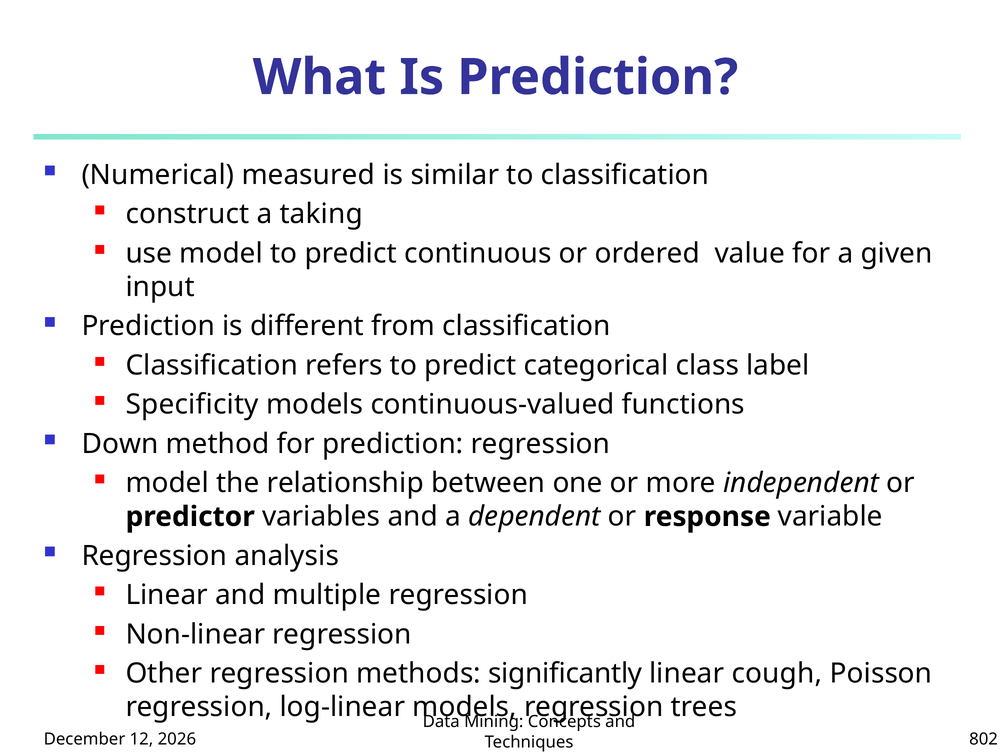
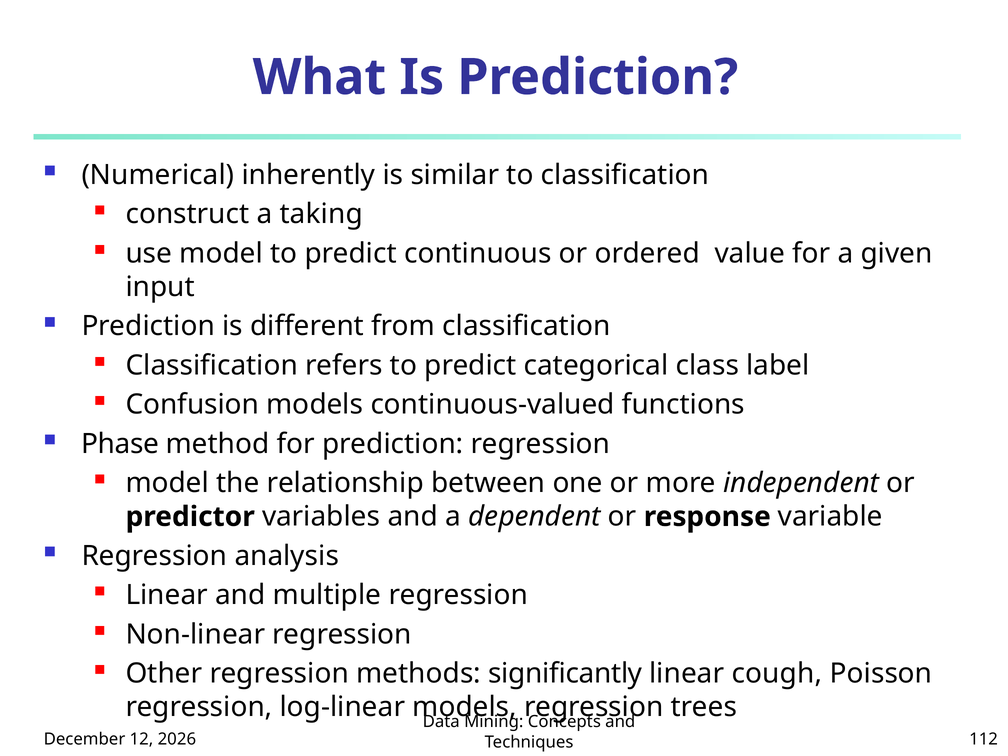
measured: measured -> inherently (308, 175)
Specificity: Specificity -> Confusion (192, 405)
Down: Down -> Phase (120, 444)
802: 802 -> 112 (984, 739)
